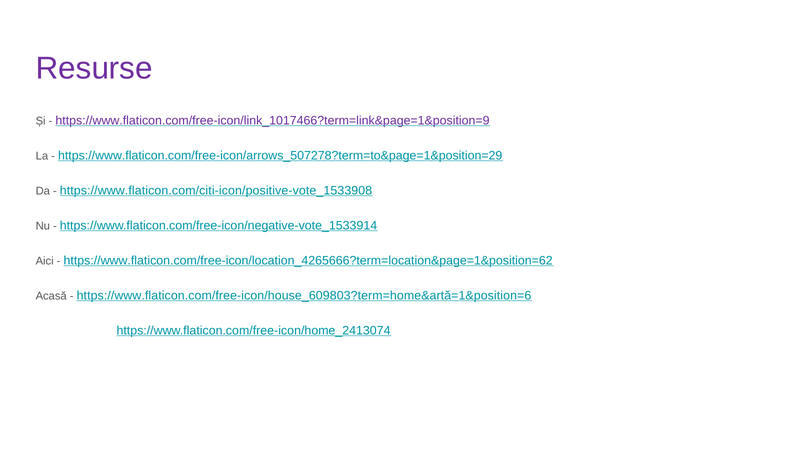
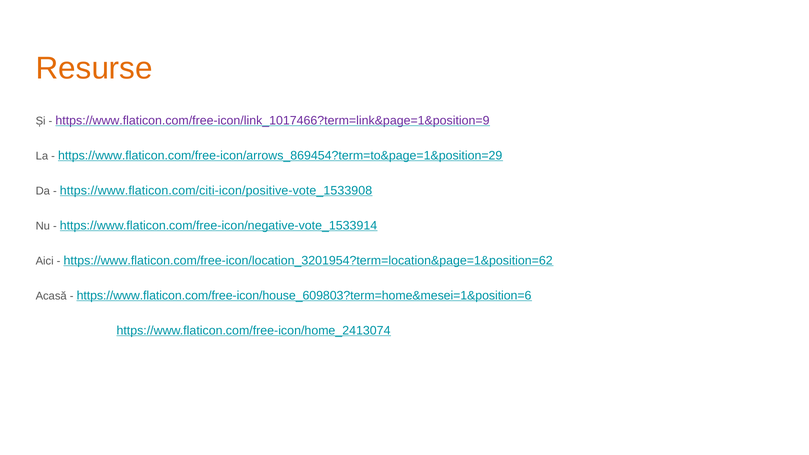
Resurse colour: purple -> orange (94, 69)
https://www.flaticon.com/free-icon/arrows_507278?term=to&page=1&position=29: https://www.flaticon.com/free-icon/arrows_507278?term=to&page=1&position=29 -> https://www.flaticon.com/free-icon/arrows_869454?term=to&page=1&position=29 (280, 156)
https://www.flaticon.com/free-icon/location_4265666?term=location&page=1&position=62: https://www.flaticon.com/free-icon/location_4265666?term=location&page=1&position=62 -> https://www.flaticon.com/free-icon/location_3201954?term=location&page=1&position=62 (308, 261)
https://www.flaticon.com/free-icon/house_609803?term=home&artă=1&position=6: https://www.flaticon.com/free-icon/house_609803?term=home&artă=1&position=6 -> https://www.flaticon.com/free-icon/house_609803?term=home&mesei=1&position=6 (304, 296)
